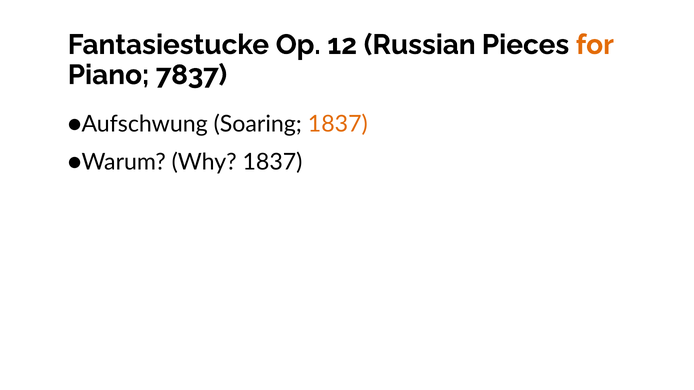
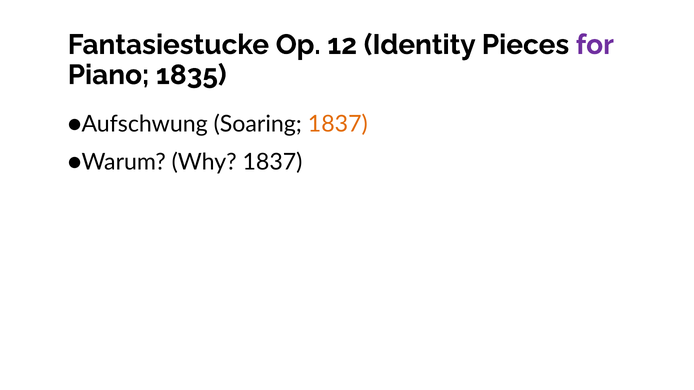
Russian: Russian -> Identity (420, 45)
for colour: orange -> purple (595, 45)
7837: 7837 -> 1835 (191, 75)
